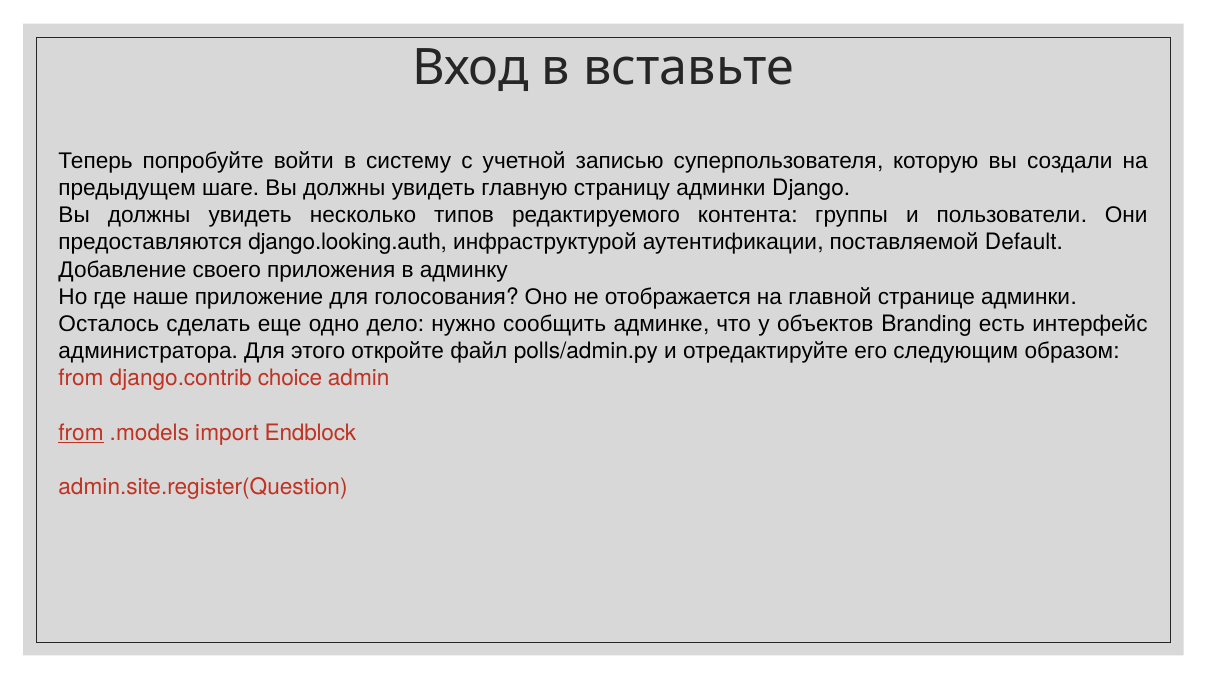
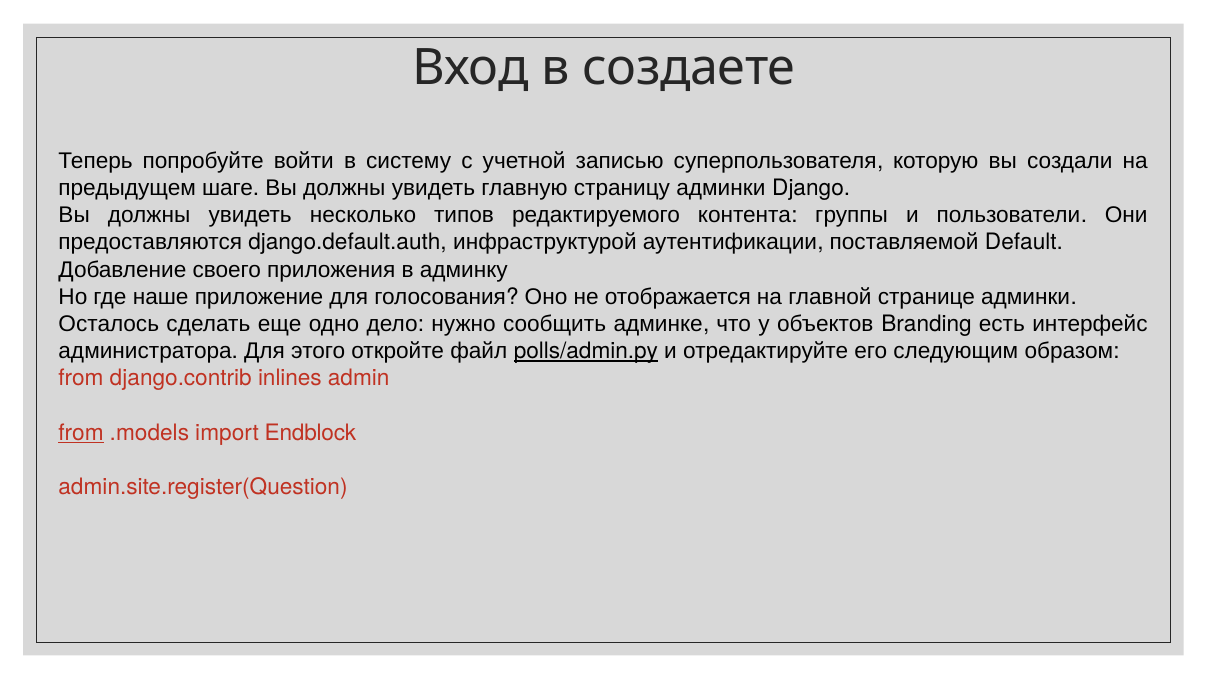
вставьте: вставьте -> создаете (689, 68)
django.looking.auth: django.looking.auth -> django.default.auth (348, 242)
polls/admin.py underline: none -> present (586, 351)
choice: choice -> inlines (290, 378)
